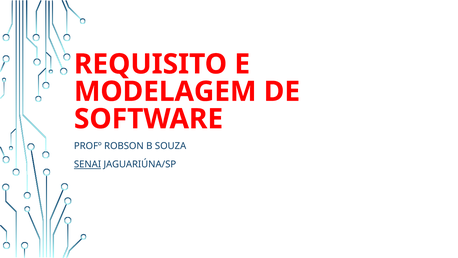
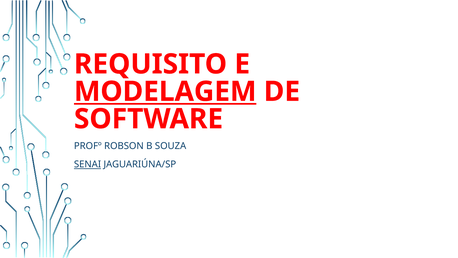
MODELAGEM underline: none -> present (165, 91)
